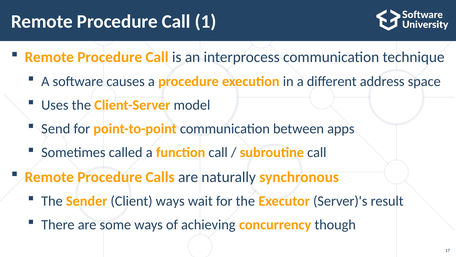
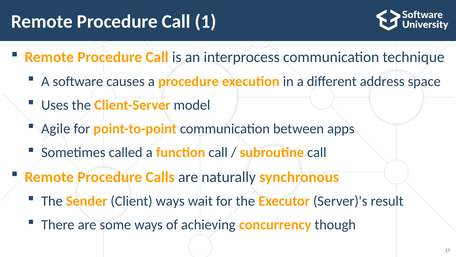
Send: Send -> Agile (56, 129)
